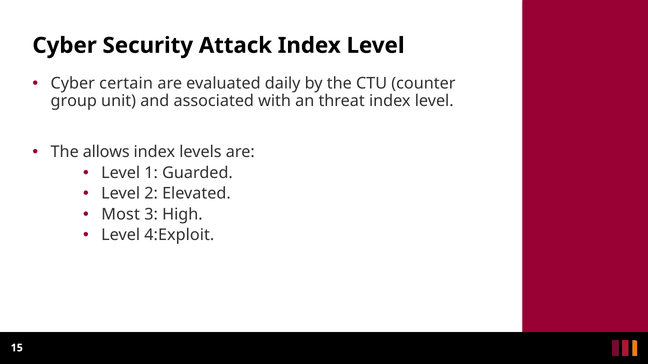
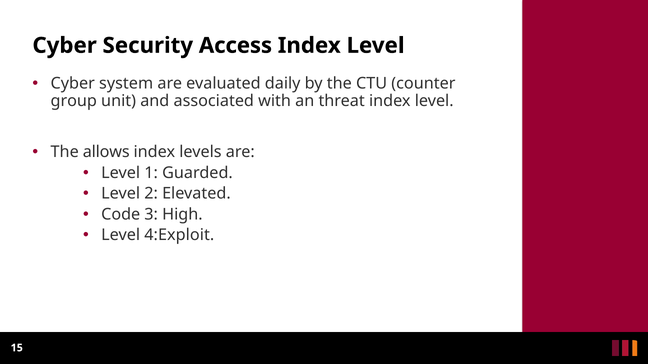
Attack: Attack -> Access (235, 46)
certain: certain -> system (126, 84)
Most: Most -> Code (121, 215)
